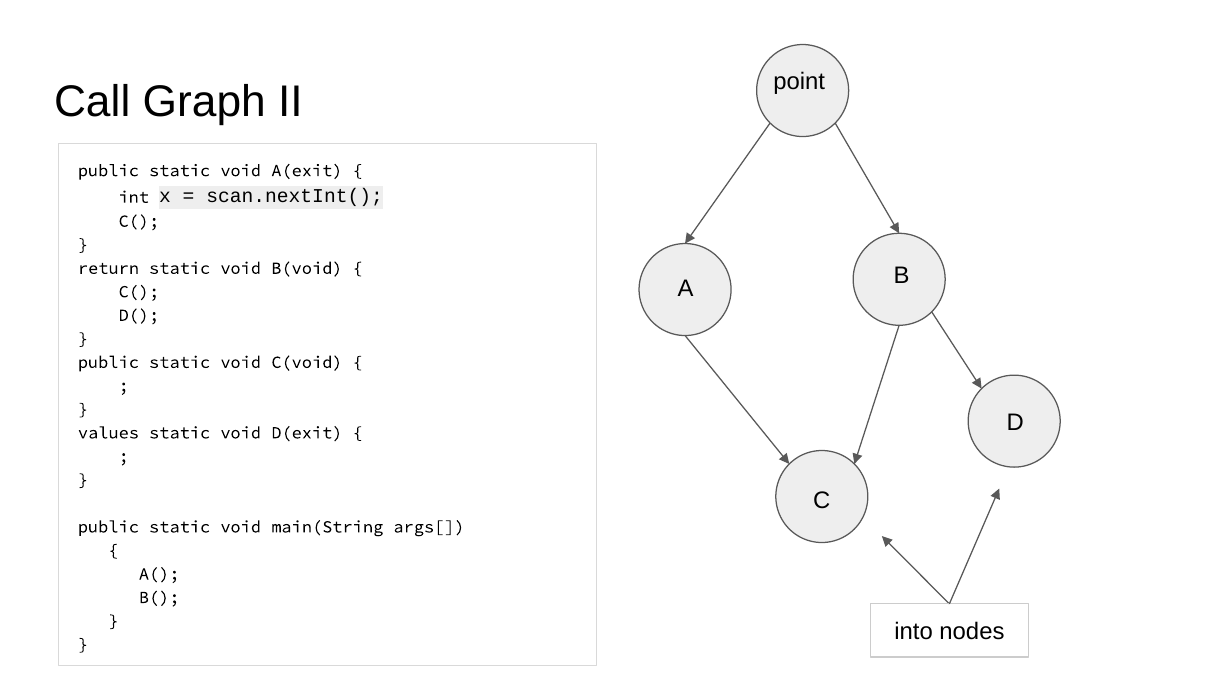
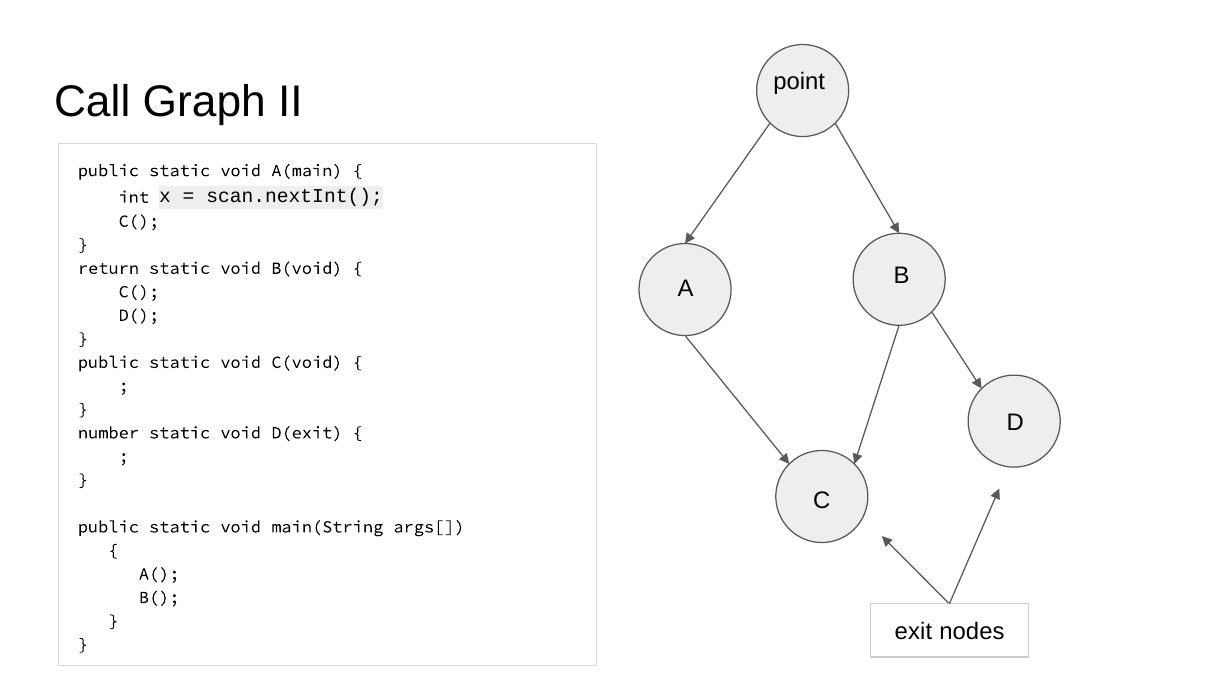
A(exit: A(exit -> A(main (307, 171)
values: values -> number (108, 433)
into: into -> exit (913, 632)
